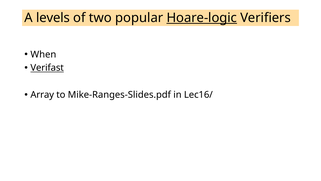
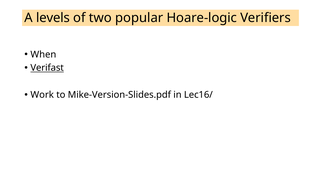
Hoare-logic underline: present -> none (202, 18)
Array: Array -> Work (42, 95)
Mike-Ranges-Slides.pdf: Mike-Ranges-Slides.pdf -> Mike-Version-Slides.pdf (119, 95)
